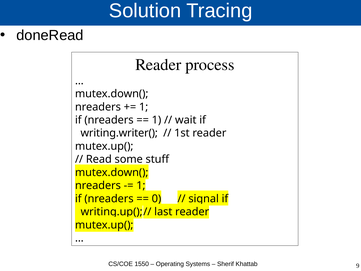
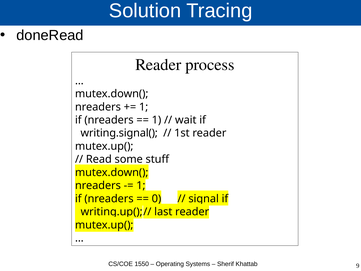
writing.writer(: writing.writer( -> writing.signal( (119, 133)
